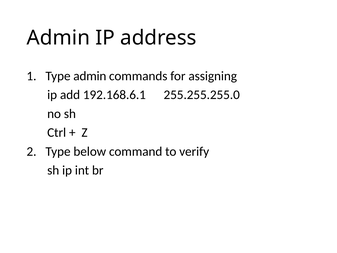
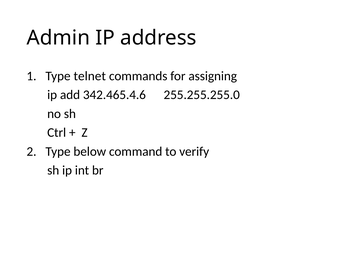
Type admin: admin -> telnet (90, 76)
192.168.6.1: 192.168.6.1 -> 342.465.4.6 (114, 95)
